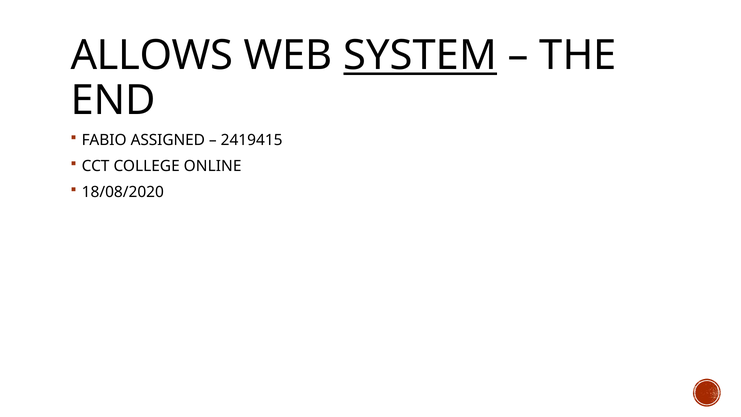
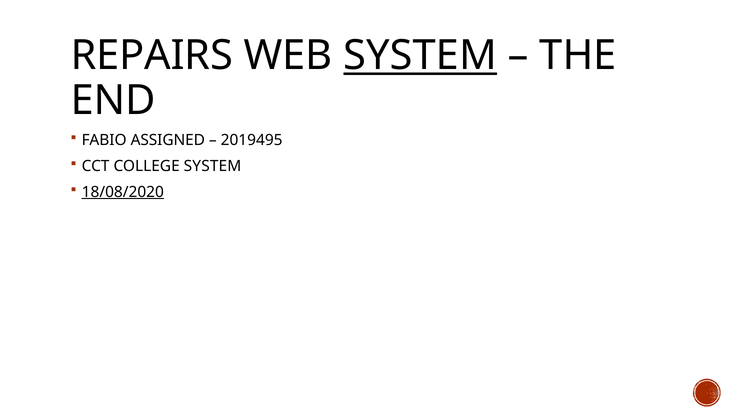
ALLOWS: ALLOWS -> REPAIRS (152, 56)
2419415: 2419415 -> 2019495 (252, 140)
COLLEGE ONLINE: ONLINE -> SYSTEM (213, 166)
18/08/2020 underline: none -> present (123, 192)
